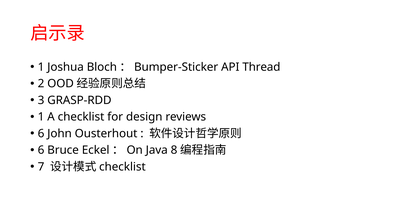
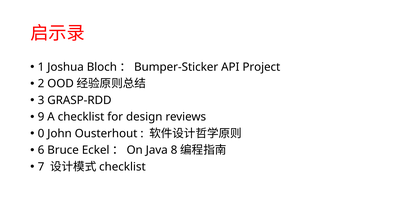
Thread: Thread -> Project (261, 67)
1: 1 -> 9 (41, 117)
6: 6 -> 0 (41, 134)
